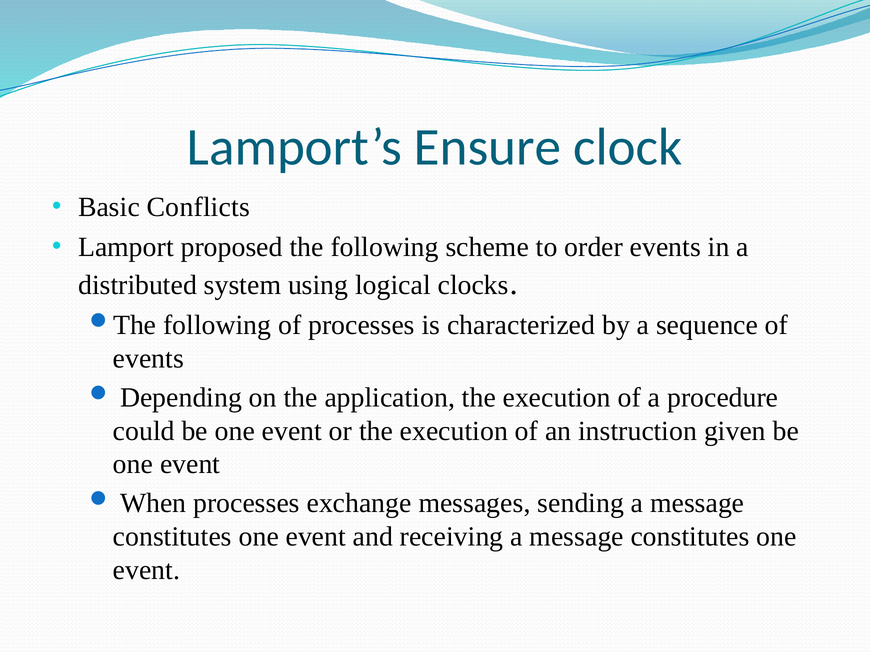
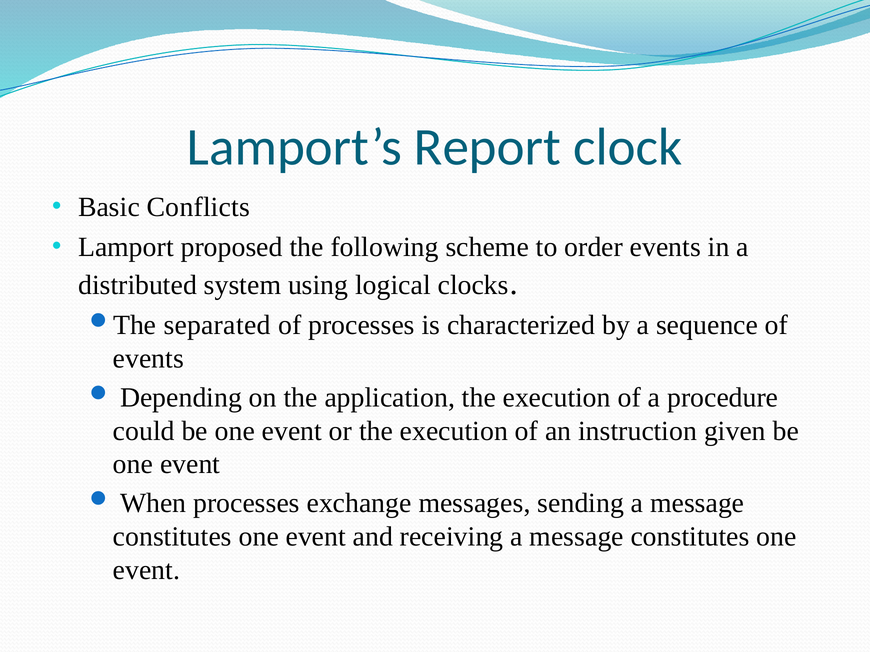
Ensure: Ensure -> Report (487, 148)
following: following -> separated (217, 325)
